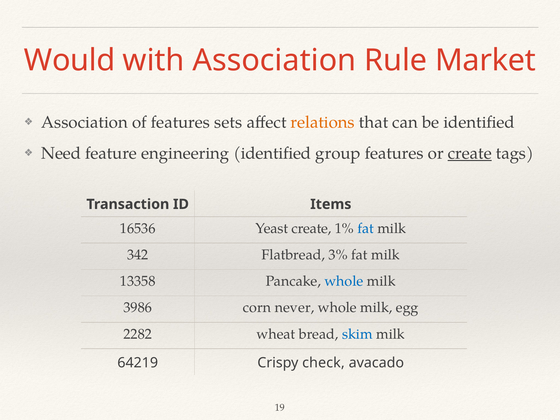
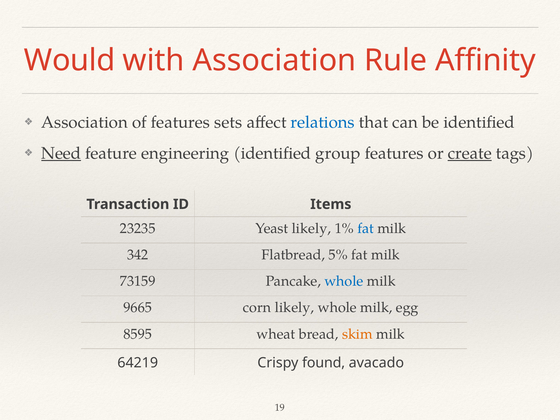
Market: Market -> Affinity (485, 61)
relations colour: orange -> blue (323, 122)
Need underline: none -> present (61, 153)
16536: 16536 -> 23235 (138, 228)
Yeast create: create -> likely (311, 228)
3%: 3% -> 5% (338, 255)
13358: 13358 -> 73159 (138, 281)
3986: 3986 -> 9665 (138, 308)
corn never: never -> likely (294, 308)
2282: 2282 -> 8595 (138, 334)
skim colour: blue -> orange (357, 334)
check: check -> found (324, 363)
